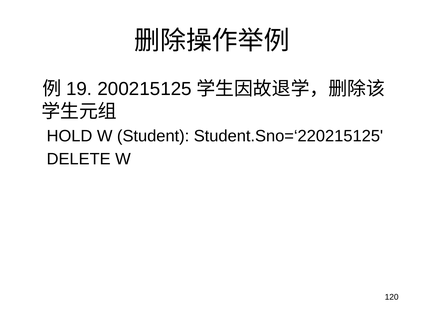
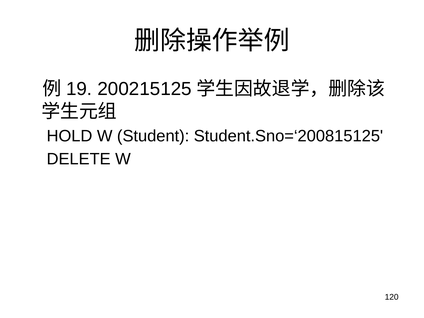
Student.Sno=‘220215125: Student.Sno=‘220215125 -> Student.Sno=‘200815125 (288, 136)
